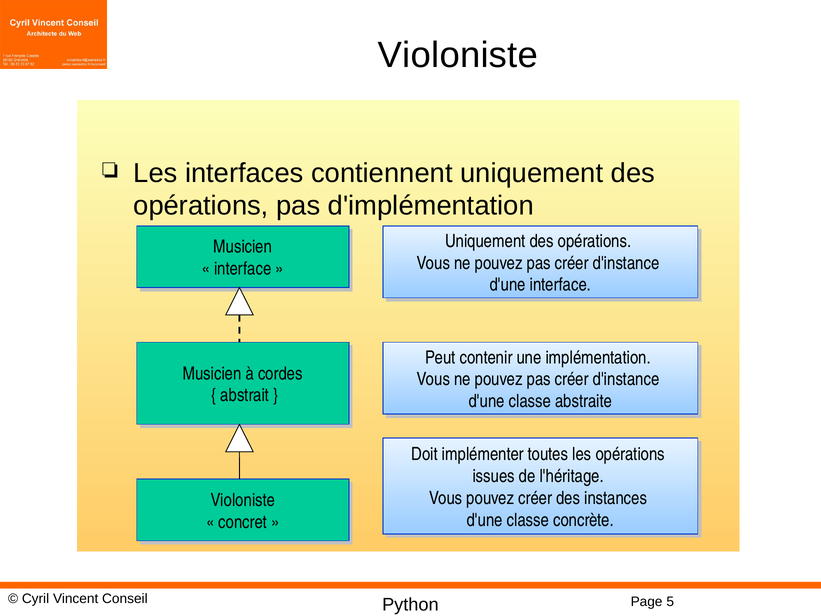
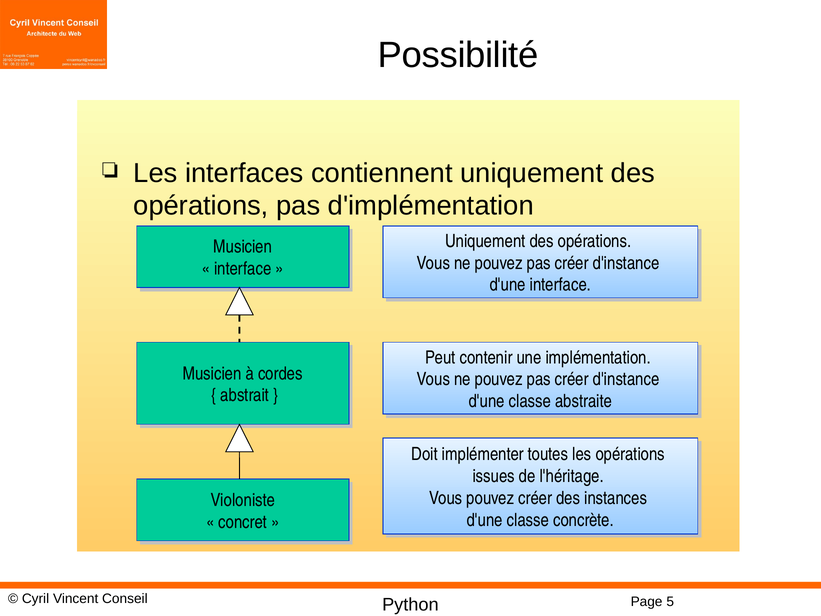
Violoniste: Violoniste -> Possibilité (458, 55)
